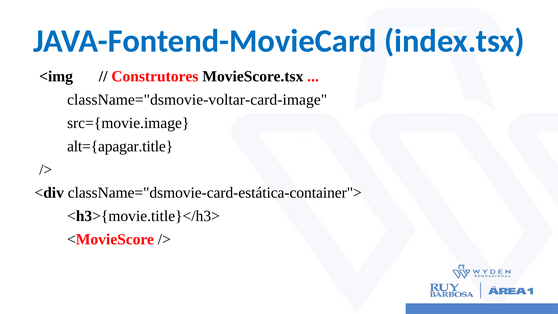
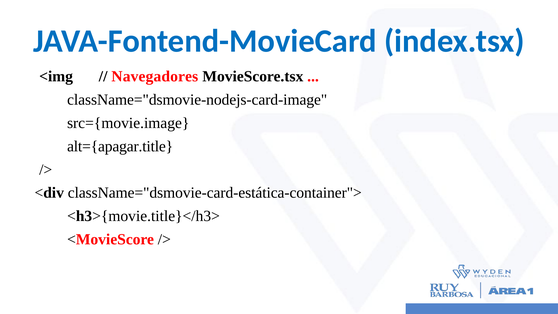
Construtores: Construtores -> Navegadores (155, 76)
className="dsmovie-voltar-card-image: className="dsmovie-voltar-card-image -> className="dsmovie-nodejs-card-image (197, 100)
